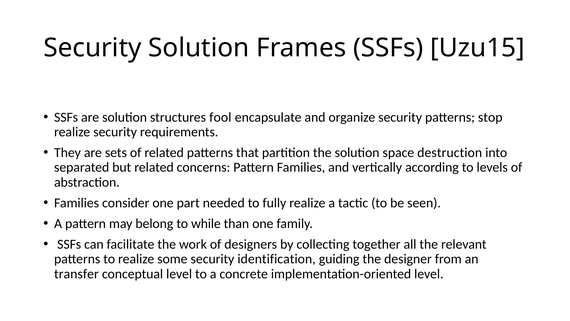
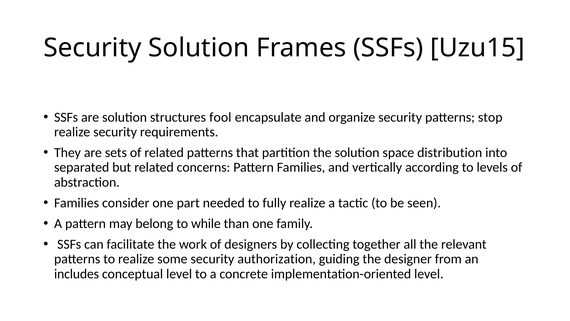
destruction: destruction -> distribution (450, 153)
identification: identification -> authorization (277, 259)
transfer: transfer -> includes (77, 274)
